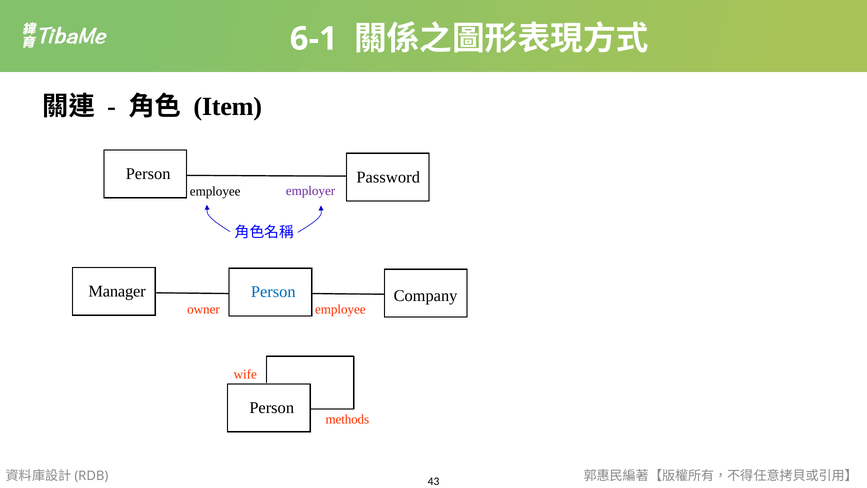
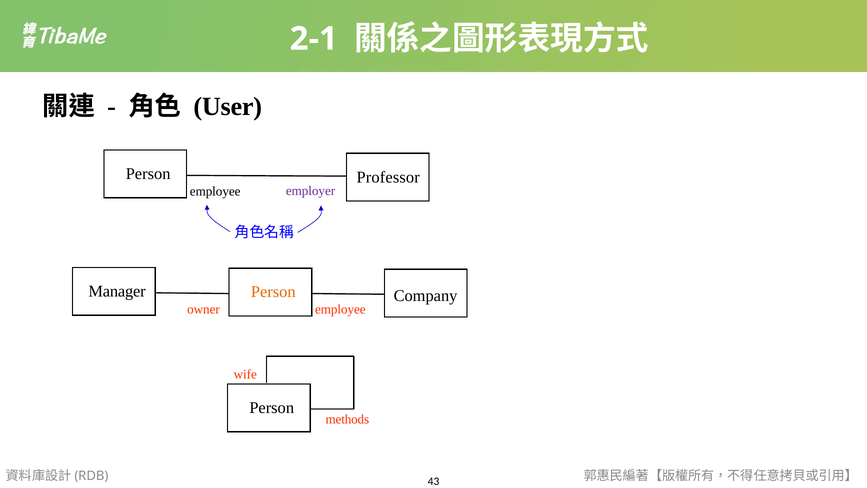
6-1: 6-1 -> 2-1 (314, 39)
Item: Item -> User (228, 106)
Password: Password -> Professor (388, 177)
Person colour: blue -> orange (273, 292)
